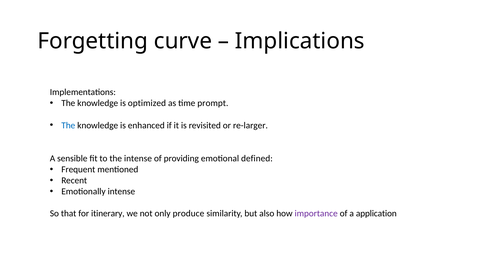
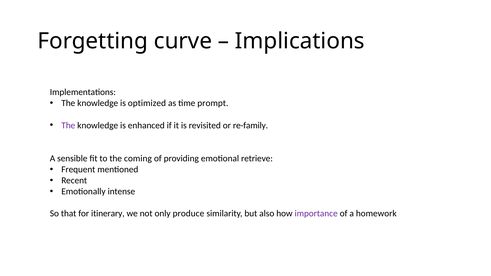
The colour: blue -> purple (68, 125)
re-larger: re-larger -> re-family (250, 125)
the intense: intense -> coming (138, 159)
defined: defined -> retrieve (257, 159)
application: application -> homework (376, 214)
